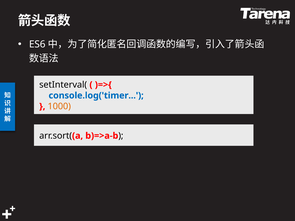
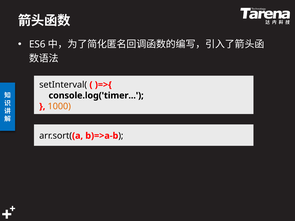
console.log('timer colour: blue -> black (96, 96)
